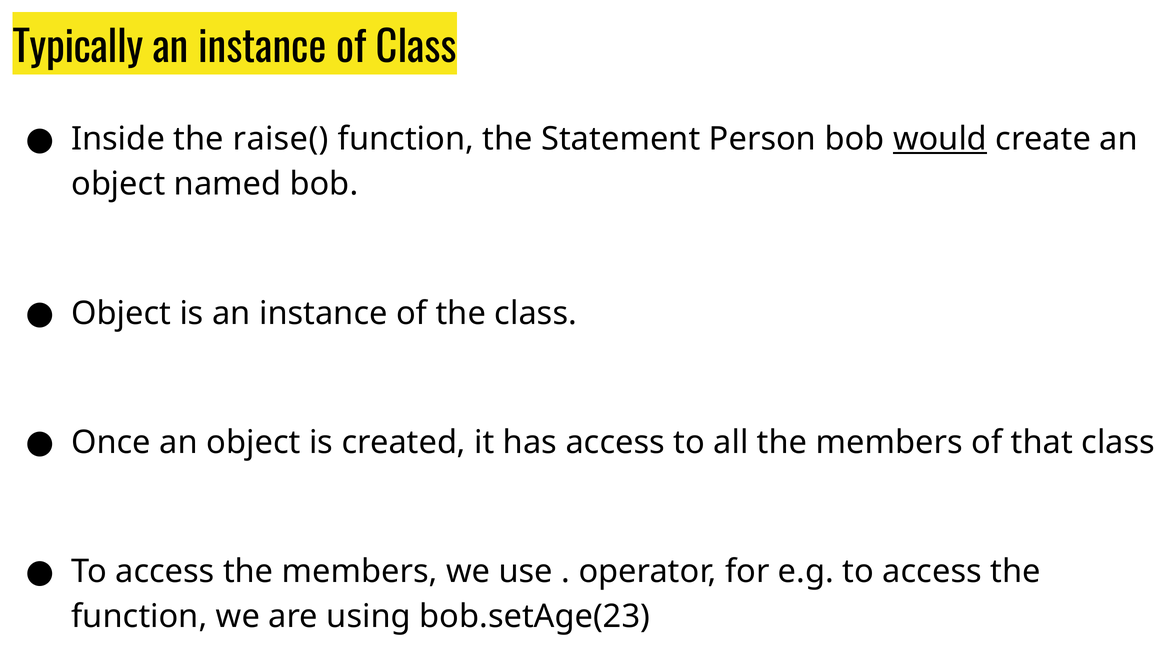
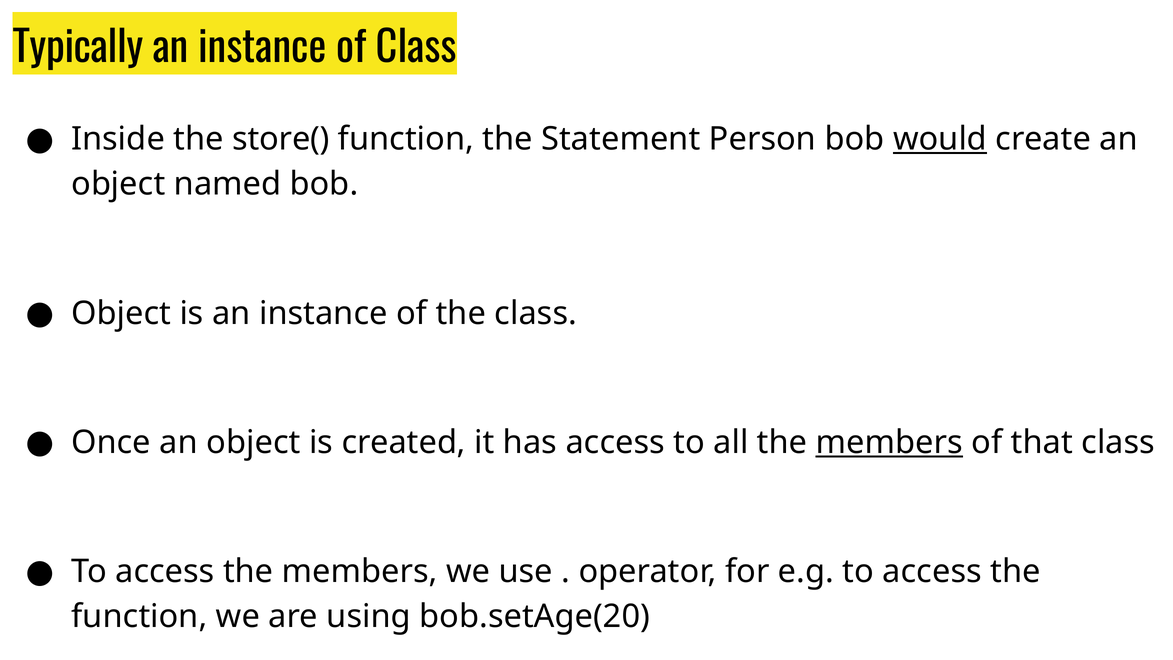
raise(: raise( -> store( (281, 139)
members underline: none -> present (889, 442)
bob.setAge(23: bob.setAge(23 -> bob.setAge(20 (535, 617)
